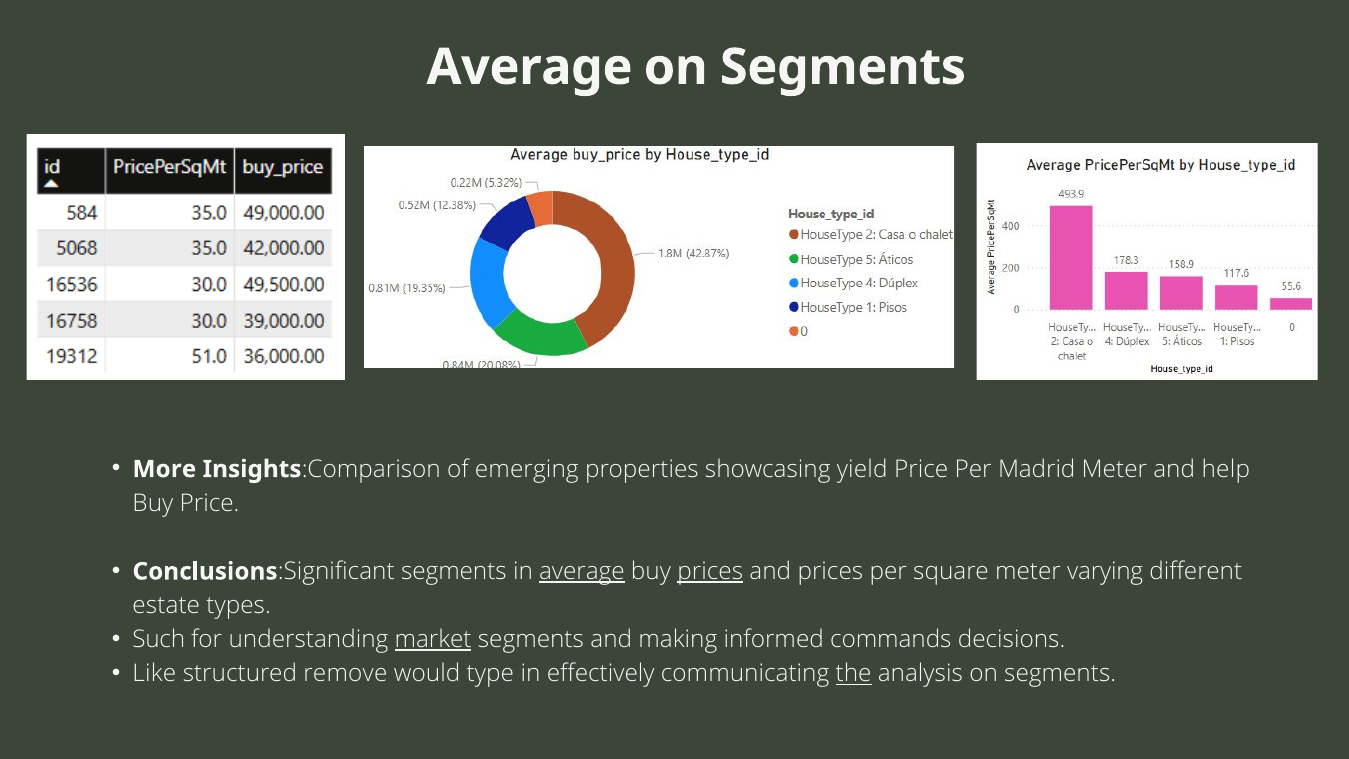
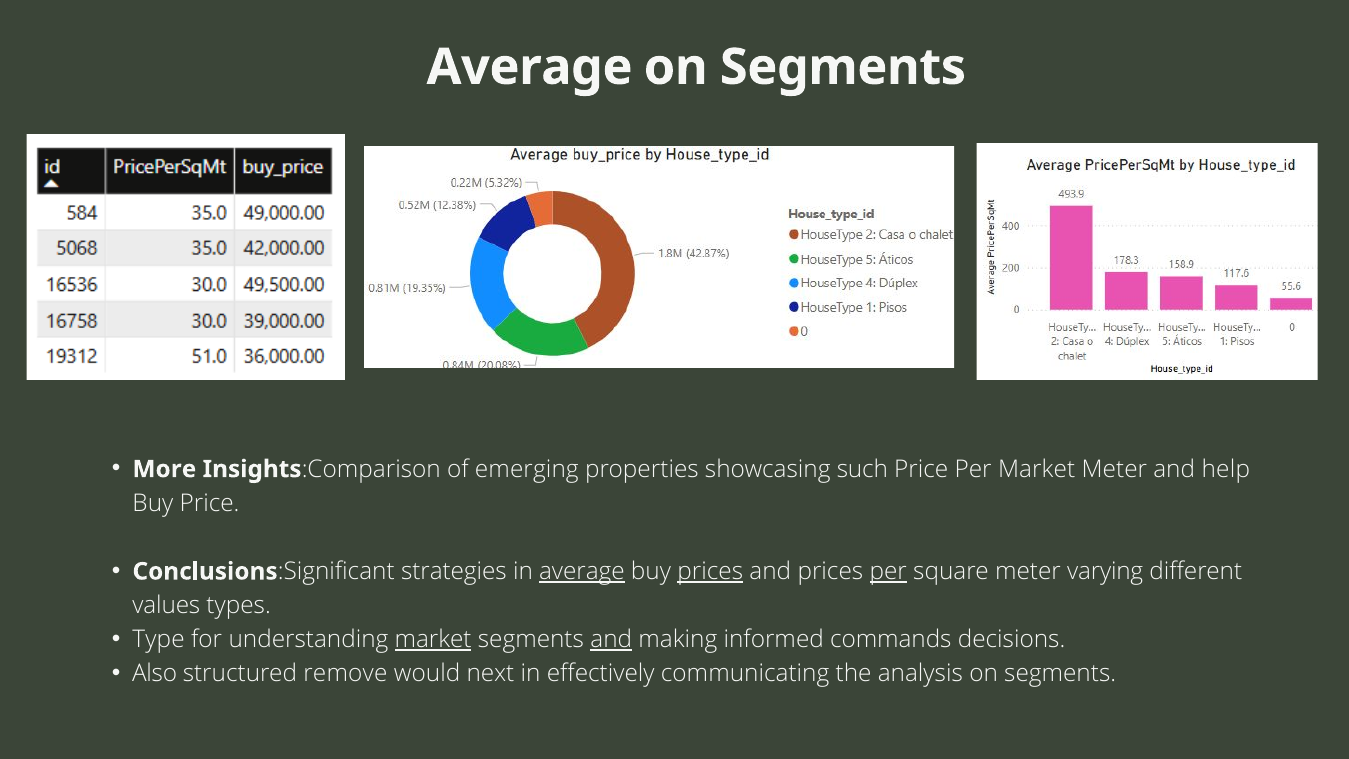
yield: yield -> such (862, 469)
Per Madrid: Madrid -> Market (1037, 469)
segments: segments -> strategies (454, 571)
per underline: none -> present (888, 571)
estate: estate -> values (166, 605)
Such: Such -> Type (159, 640)
and underline: none -> present (611, 640)
Like: Like -> Also (155, 674)
type: type -> next (490, 674)
the underline: present -> none (854, 674)
